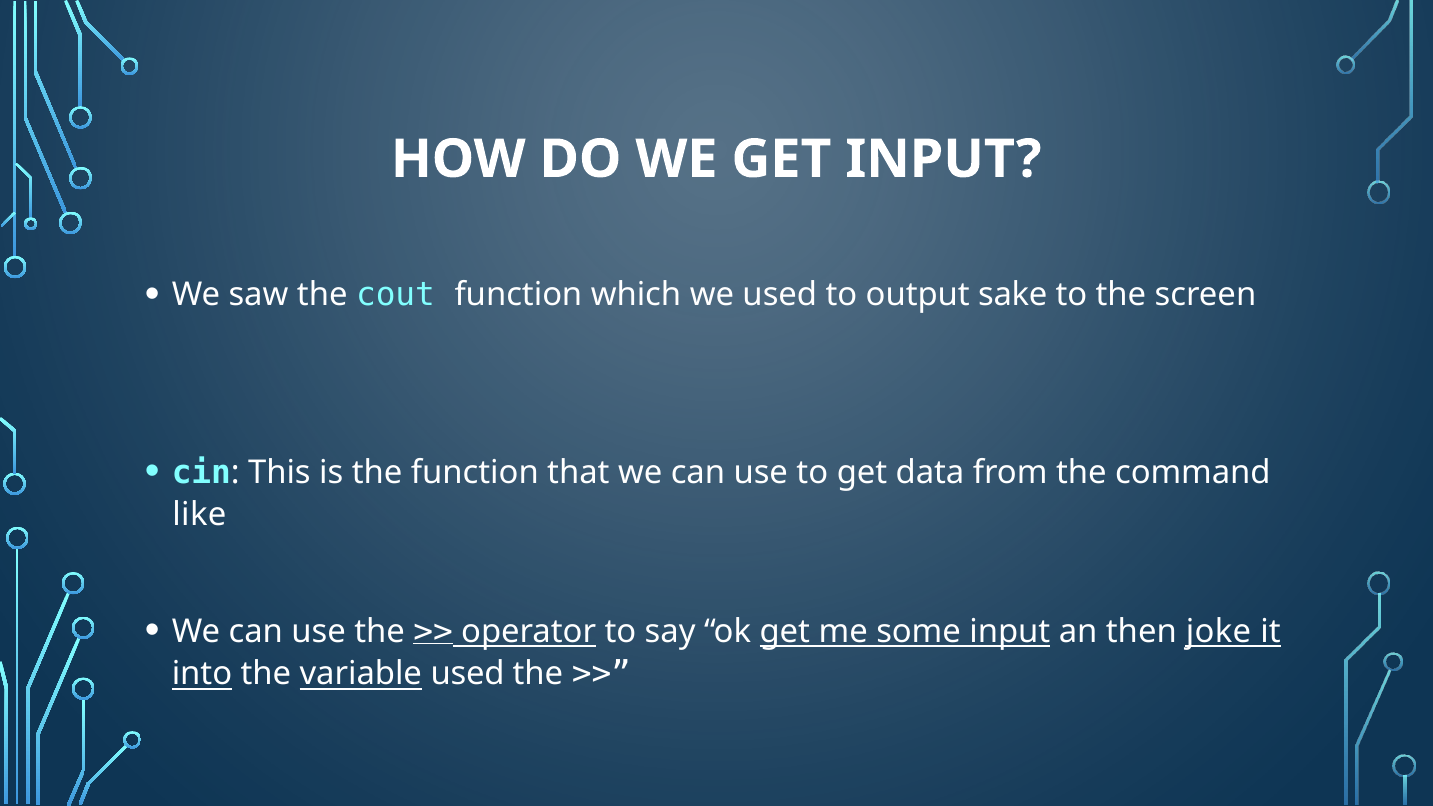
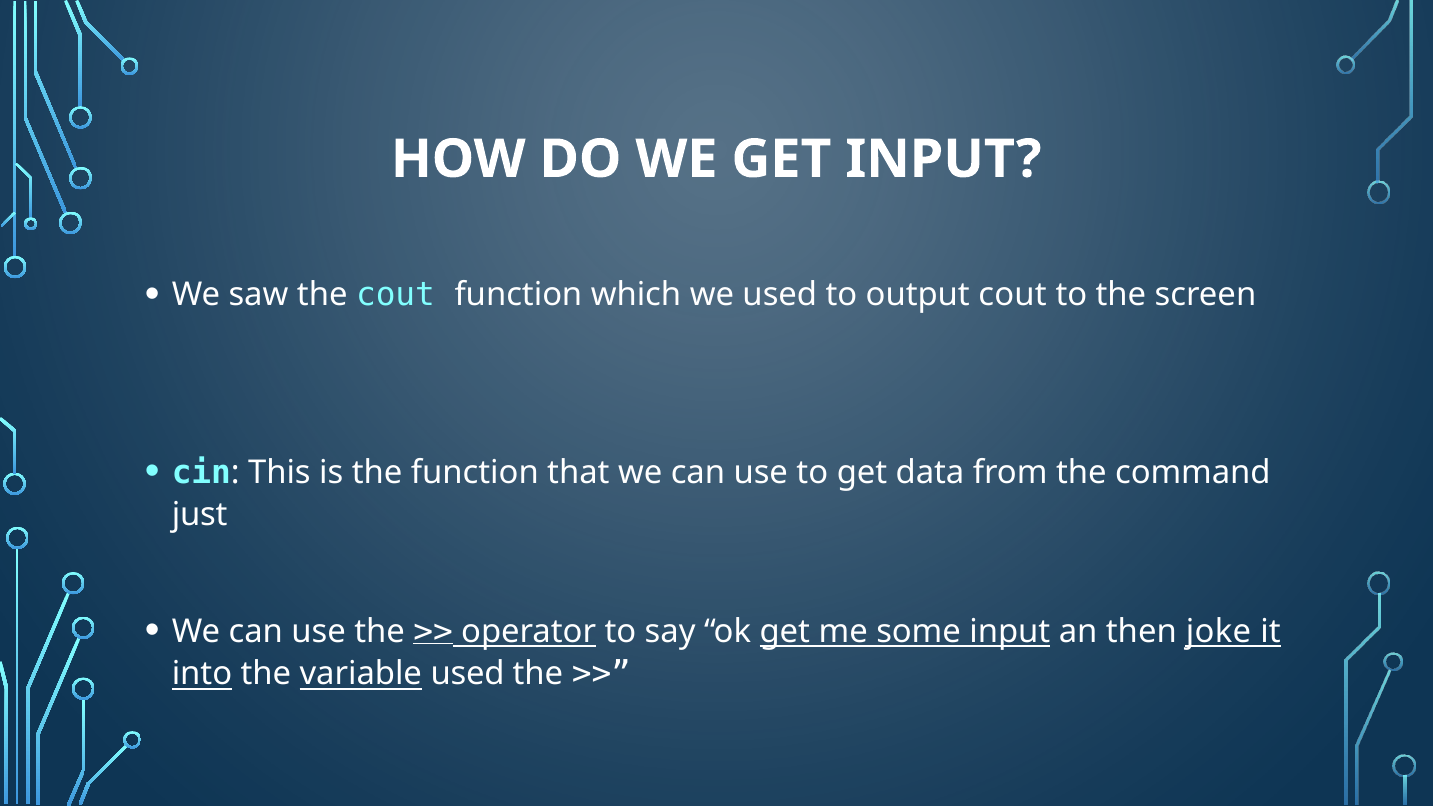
output sake: sake -> cout (1013, 295)
like: like -> just (200, 515)
